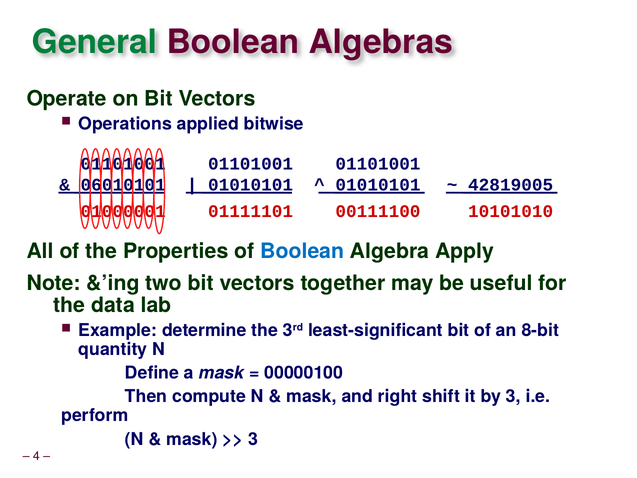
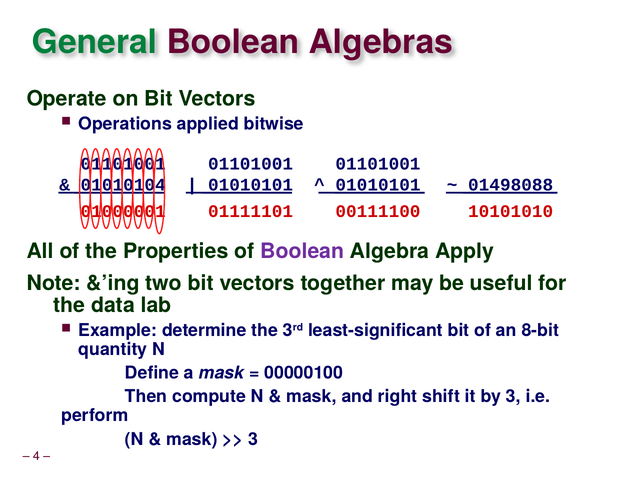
06010101: 06010101 -> 01010104 (123, 185)
42819005: 42819005 -> 01498088 (511, 185)
Boolean colour: blue -> purple (302, 251)
